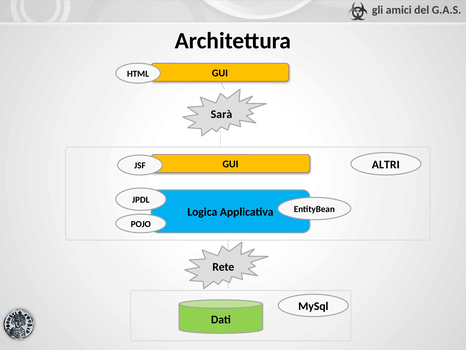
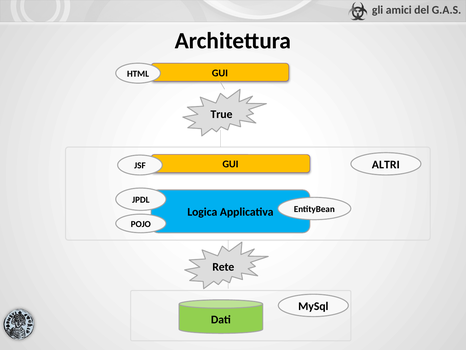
Sarà: Sarà -> True (222, 114)
